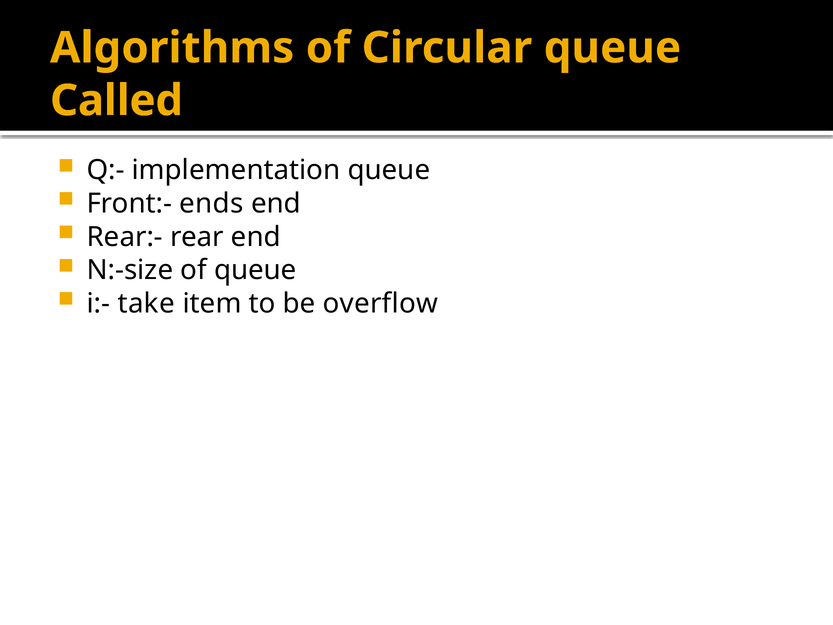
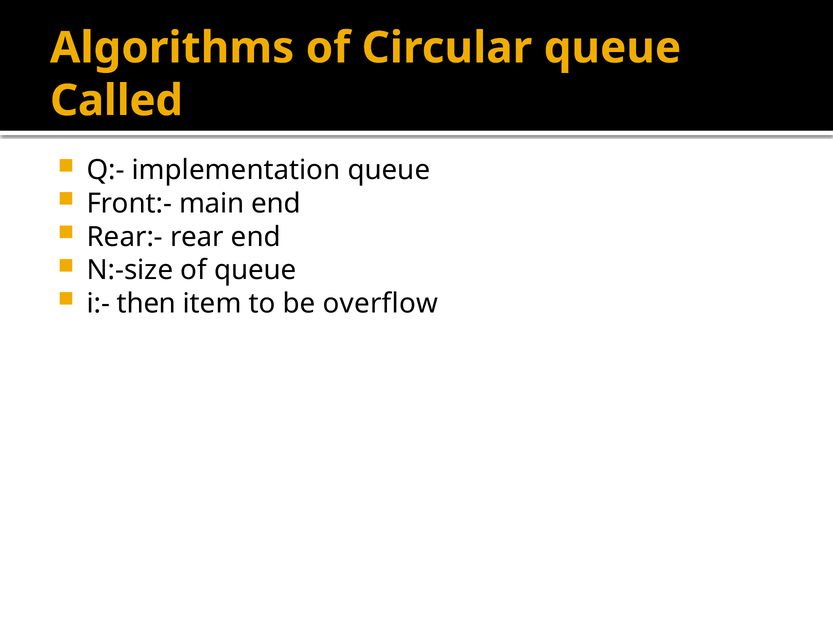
ends: ends -> main (212, 203)
take: take -> then (147, 303)
